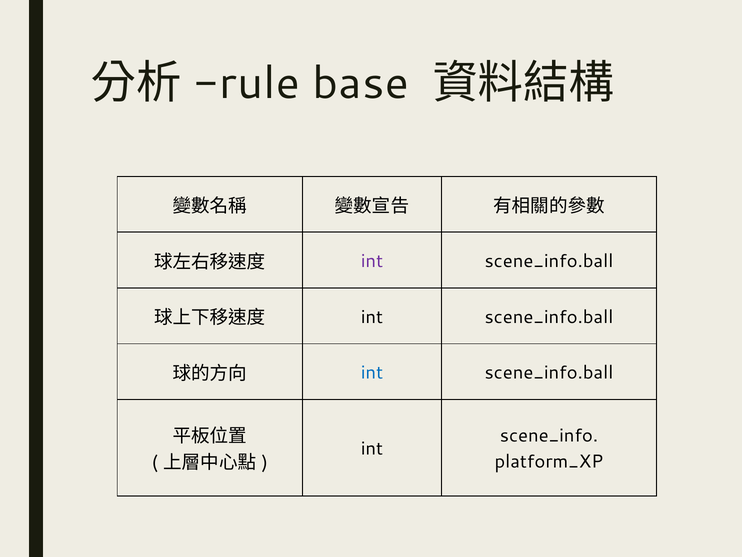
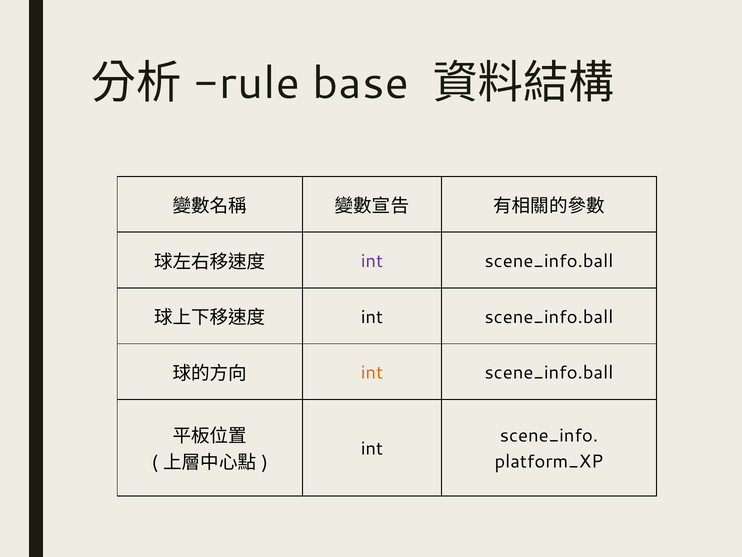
int colour: blue -> orange (372, 372)
